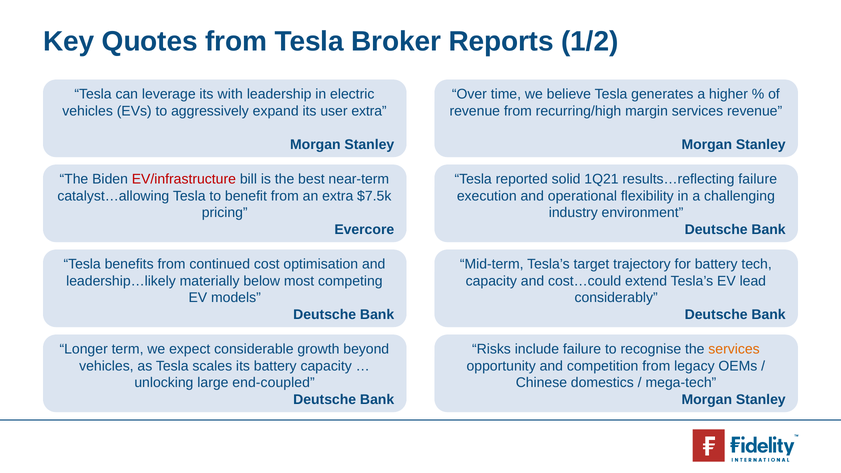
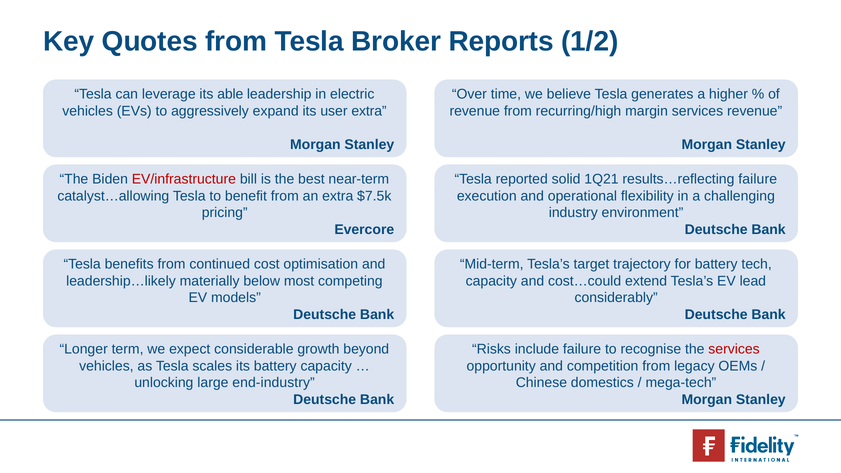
with: with -> able (230, 94)
services colour: orange -> red (734, 349)
end-coupled: end-coupled -> end-industry (274, 383)
